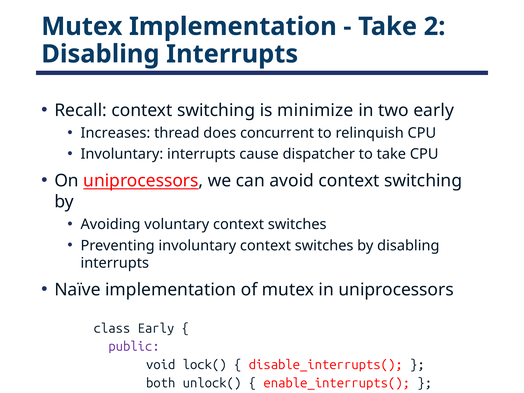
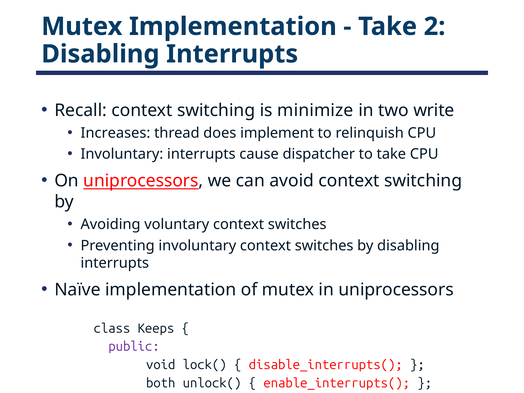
two early: early -> write (434, 110)
concurrent: concurrent -> implement (277, 133)
class Early: Early -> Keeps (156, 328)
